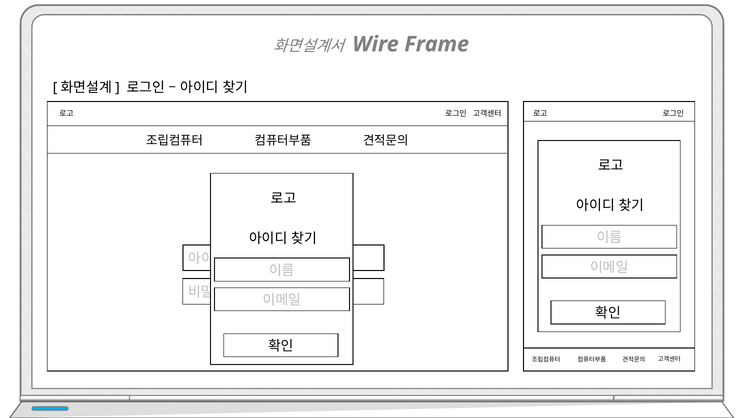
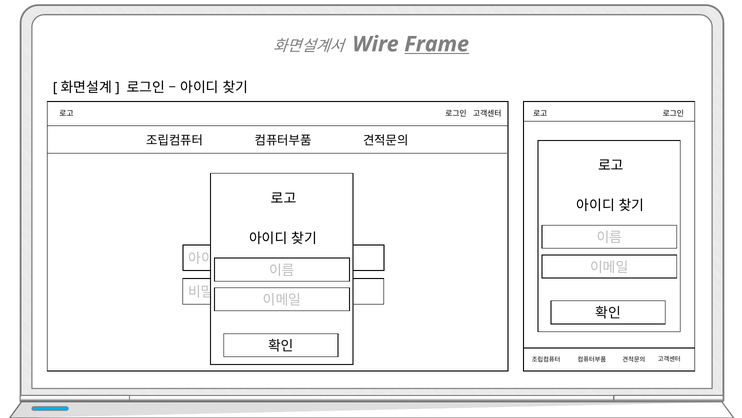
Frame underline: none -> present (437, 44)
